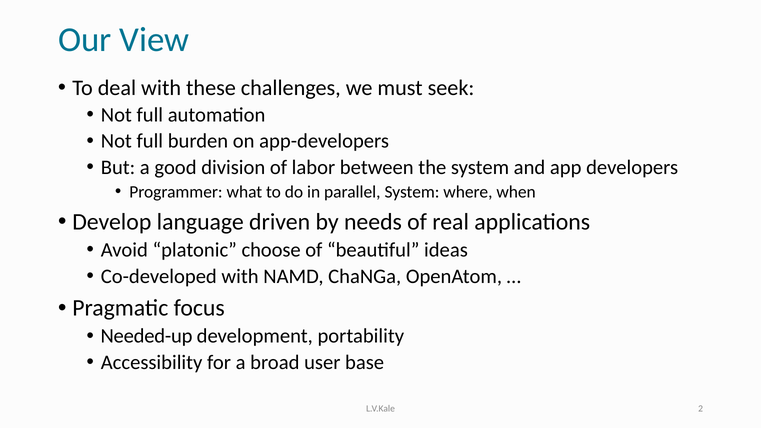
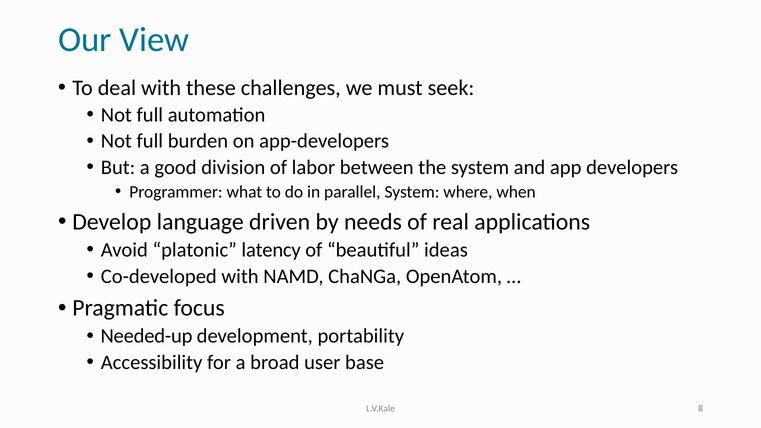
choose: choose -> latency (271, 250)
2: 2 -> 8 (701, 409)
